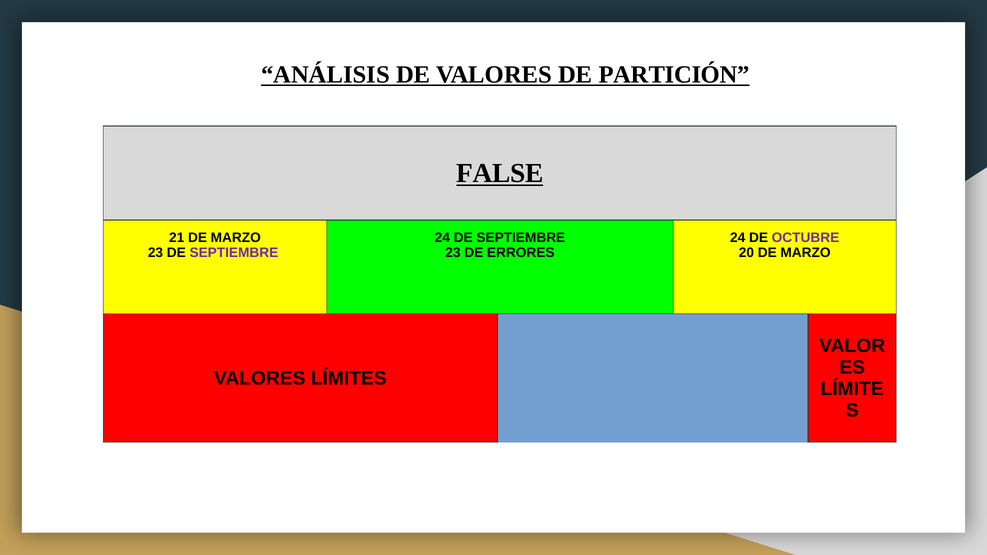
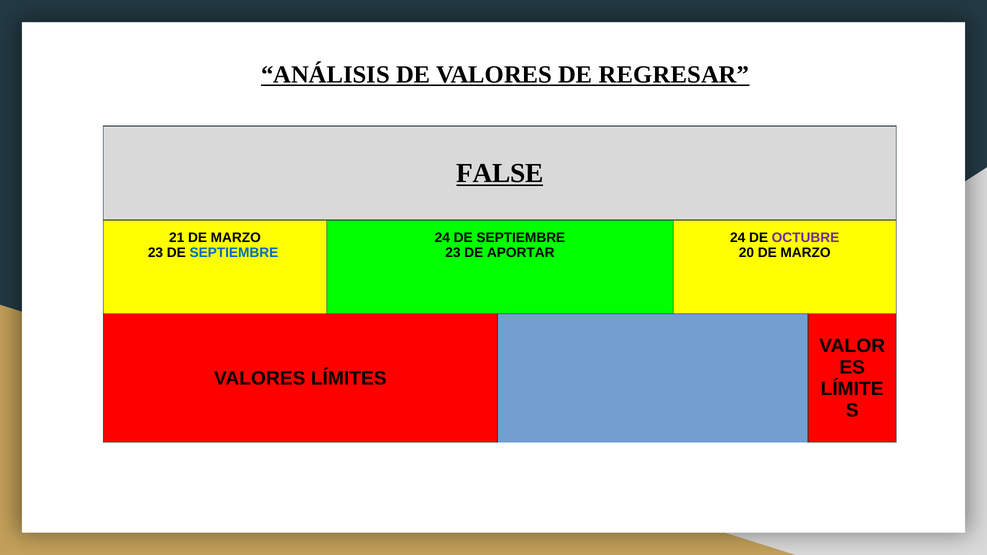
PARTICIÓN: PARTICIÓN -> REGRESAR (674, 74)
SEPTIEMBRE colour: purple -> blue (234, 253)
ERRORES: ERRORES -> APORTAR (521, 253)
